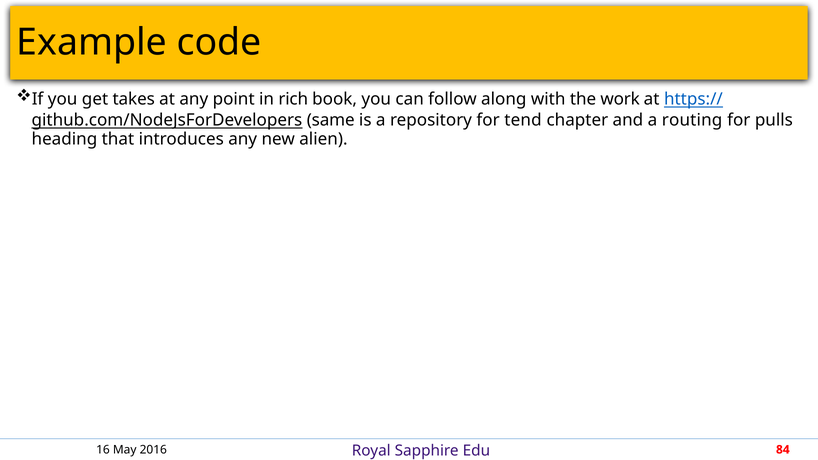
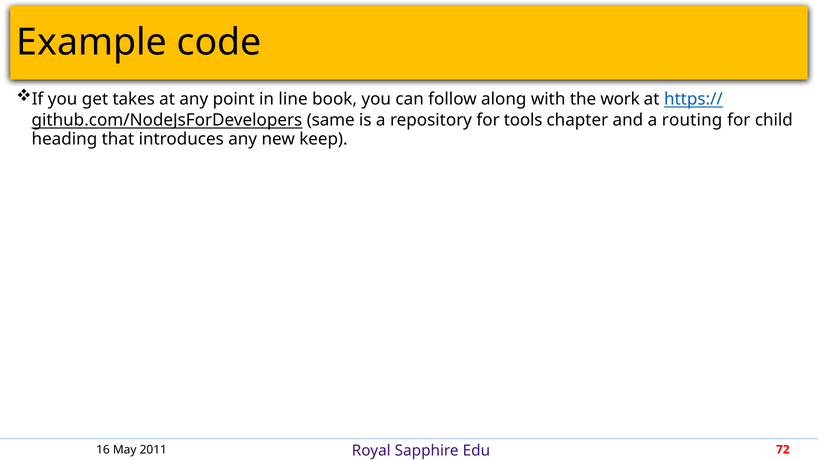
rich: rich -> line (293, 99)
tend: tend -> tools (523, 120)
pulls: pulls -> child (774, 120)
alien: alien -> keep (323, 139)
2016: 2016 -> 2011 (153, 450)
84: 84 -> 72 (783, 450)
